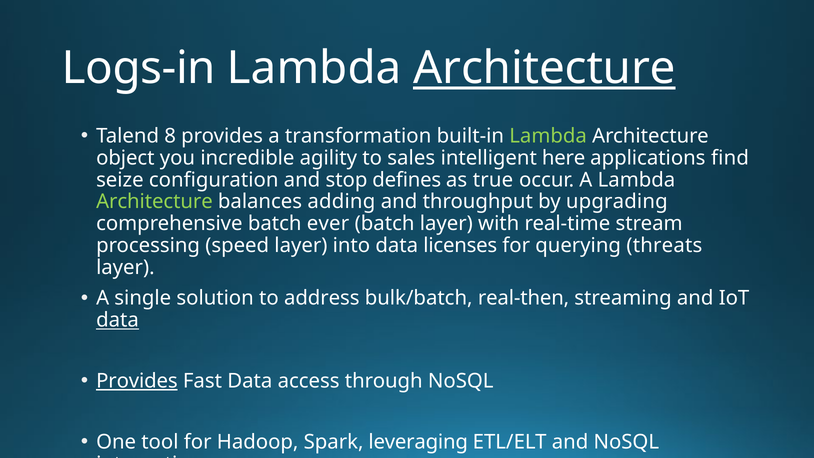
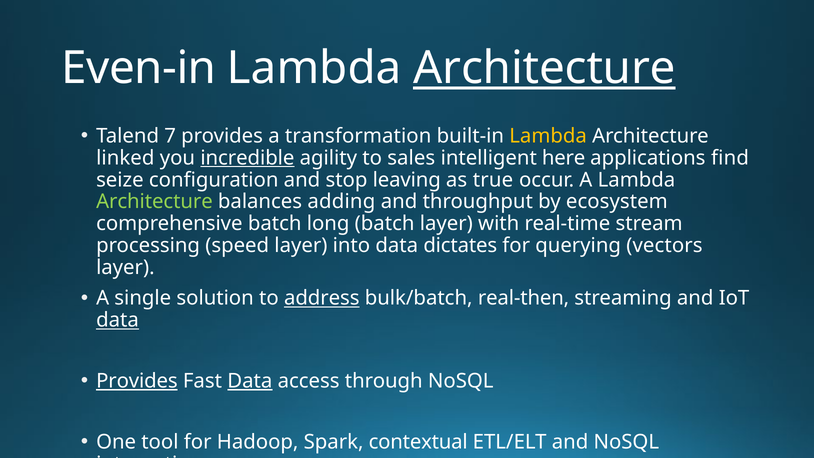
Logs-in: Logs-in -> Even-in (139, 68)
8: 8 -> 7 (170, 136)
Lambda colour: light green -> yellow (548, 136)
object: object -> linked (125, 158)
incredible underline: none -> present (247, 158)
defines: defines -> leaving (407, 180)
upgrading: upgrading -> ecosystem (617, 202)
ever: ever -> long (328, 224)
licenses: licenses -> dictates (460, 246)
threats: threats -> vectors (664, 246)
address underline: none -> present (322, 298)
Data underline: none -> present (250, 381)
leveraging: leveraging -> contextual (418, 442)
